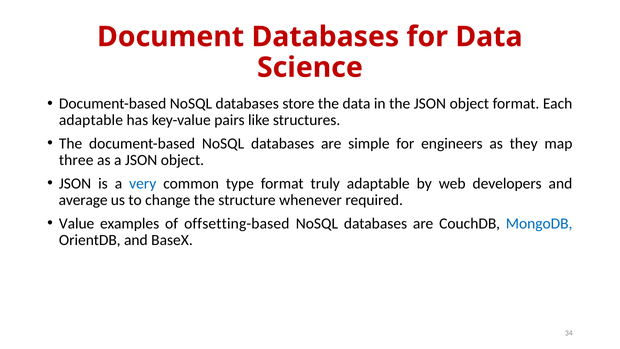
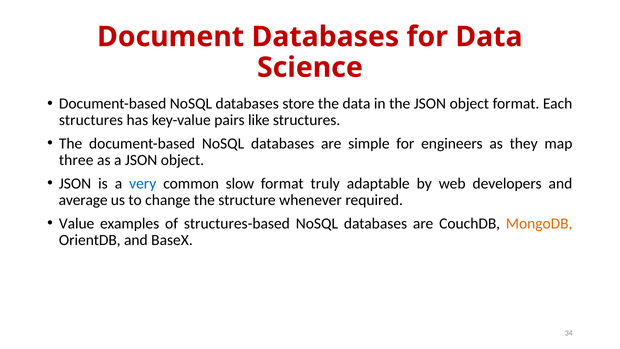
adaptable: adaptable -> structures (91, 120)
type: type -> slow (240, 183)
offsetting-based: offsetting-based -> structures-based (237, 223)
MongoDB colour: blue -> orange (539, 223)
